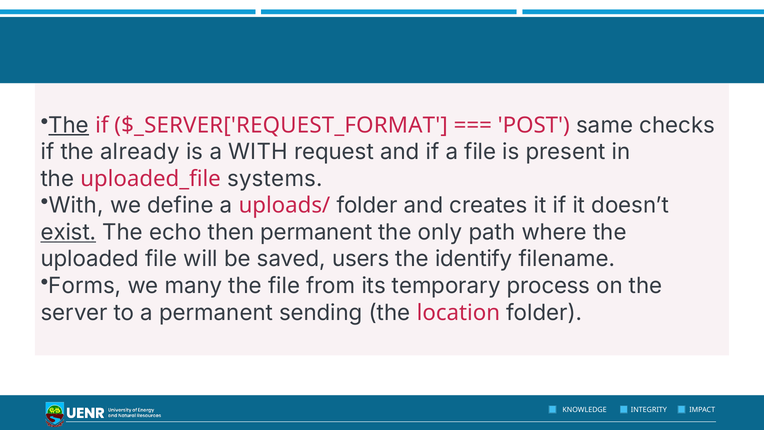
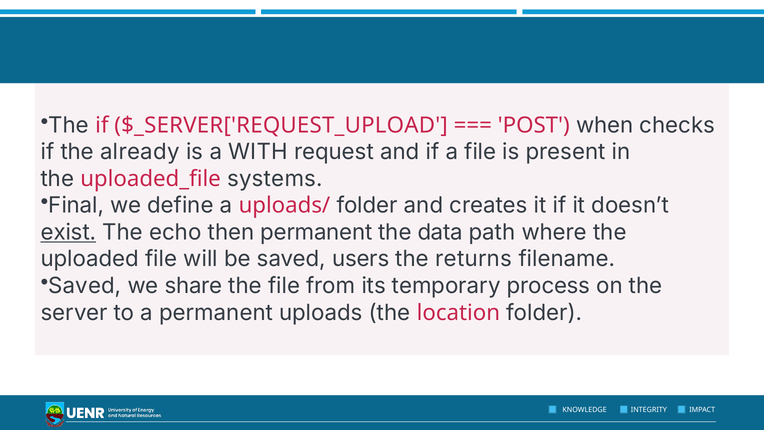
The underline: present -> none (69, 125)
$_SERVER['REQUEST_FORMAT: $_SERVER['REQUEST_FORMAT -> $_SERVER['REQUEST_UPLOAD (281, 125)
same: same -> when (605, 125)
With: With -> Final (76, 205)
only: only -> data (440, 232)
identify: identify -> returns (474, 259)
Forms: Forms -> Saved (85, 286)
many: many -> share (194, 286)
sending: sending -> uploads (321, 312)
